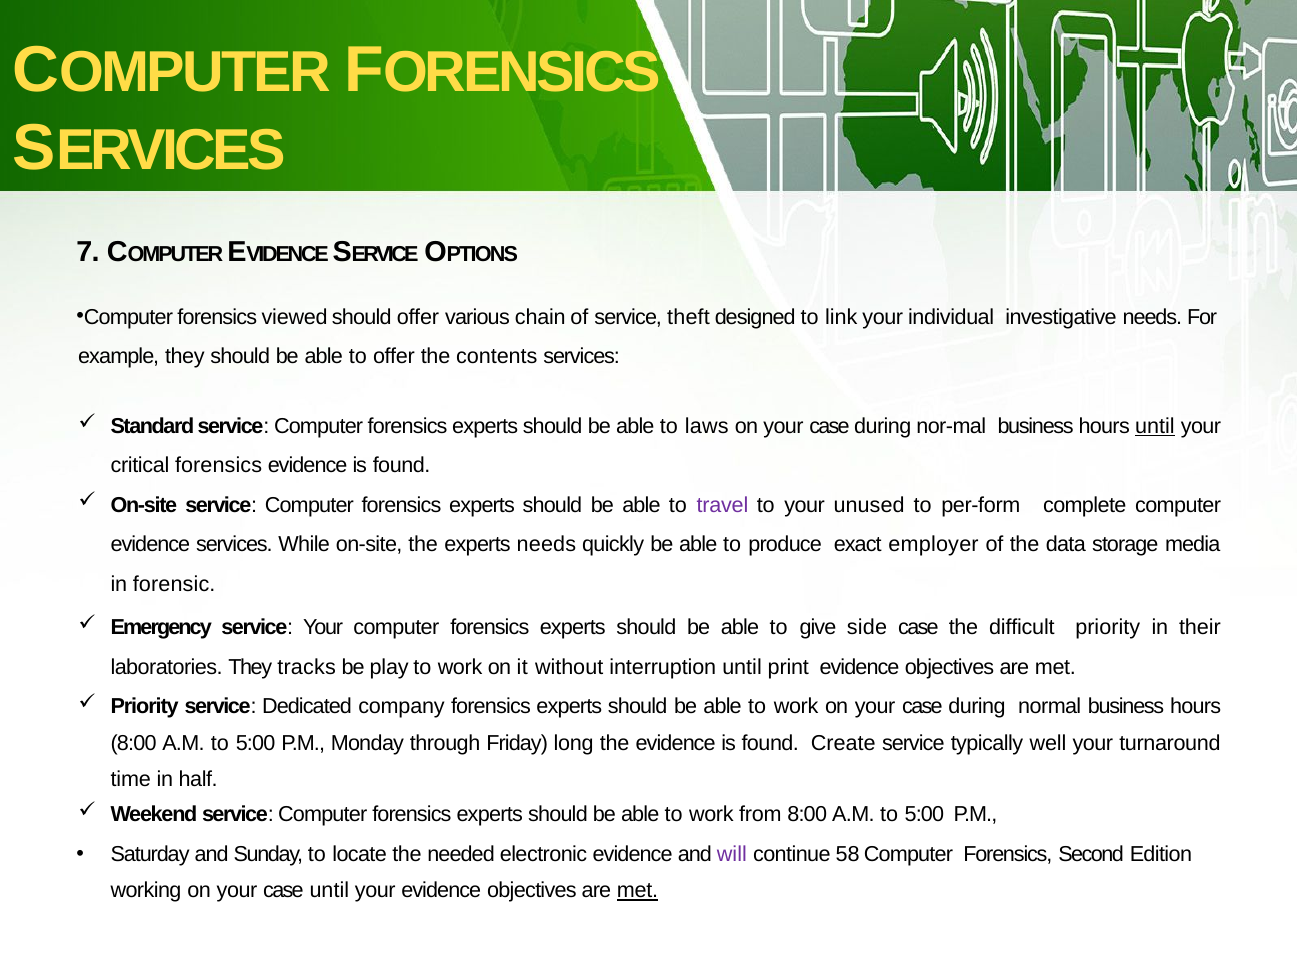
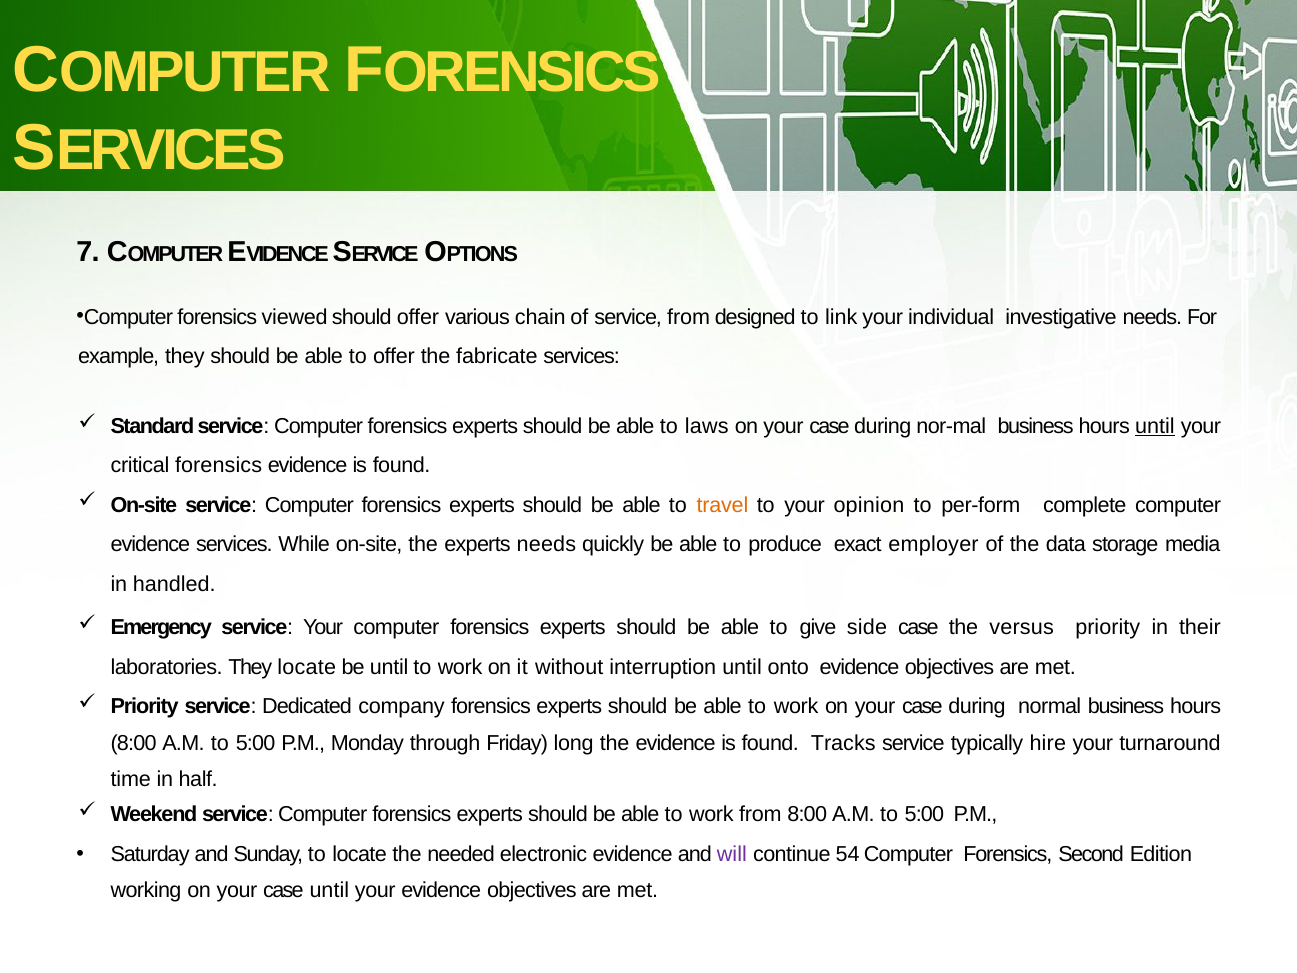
service theft: theft -> from (689, 317)
contents: contents -> fabricate (497, 356)
travel colour: purple -> orange (722, 505)
unused: unused -> opinion (869, 505)
forensic: forensic -> handled (174, 584)
difficult: difficult -> versus (1022, 628)
They tracks: tracks -> locate (307, 667)
be play: play -> until (389, 667)
print: print -> onto (788, 667)
Create: Create -> Tracks (843, 743)
well: well -> hire (1048, 743)
58: 58 -> 54 (848, 854)
met underline: present -> none (638, 890)
